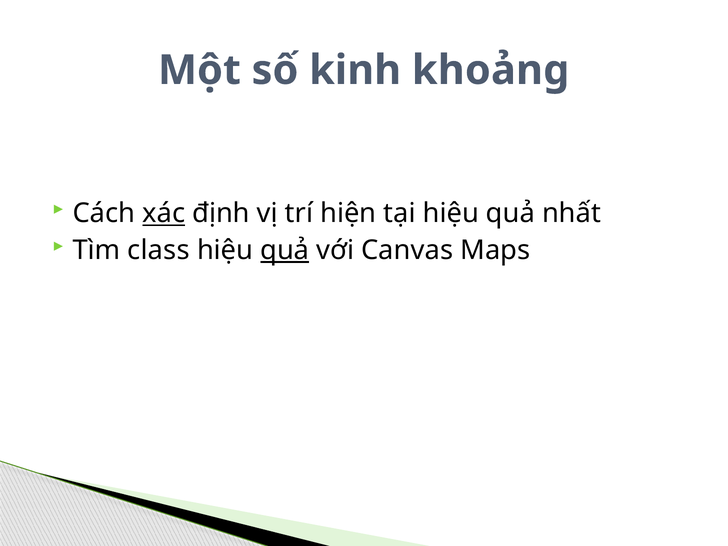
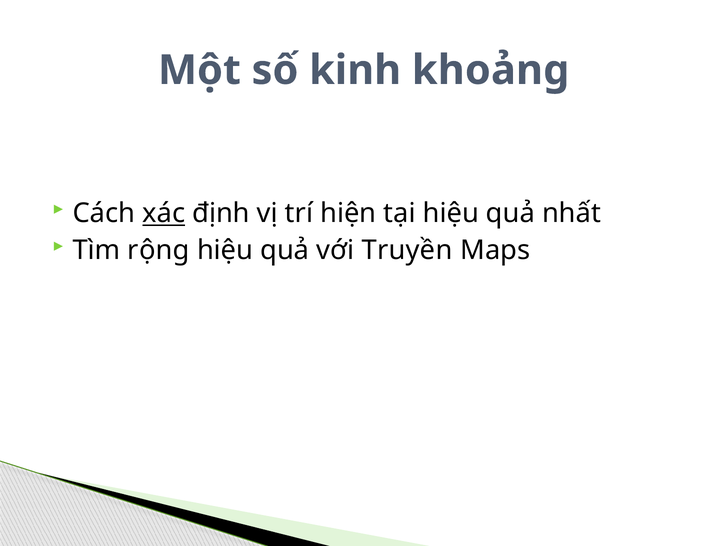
class: class -> rộng (159, 250)
quả underline: present -> none (285, 250)
Canvas: Canvas -> Truyền (407, 250)
